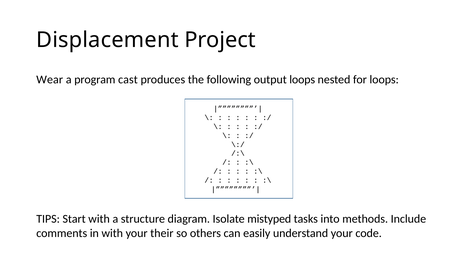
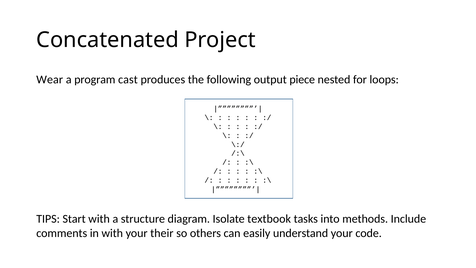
Displacement: Displacement -> Concatenated (108, 40)
output loops: loops -> piece (302, 79)
mistyped: mistyped -> textbook (269, 219)
